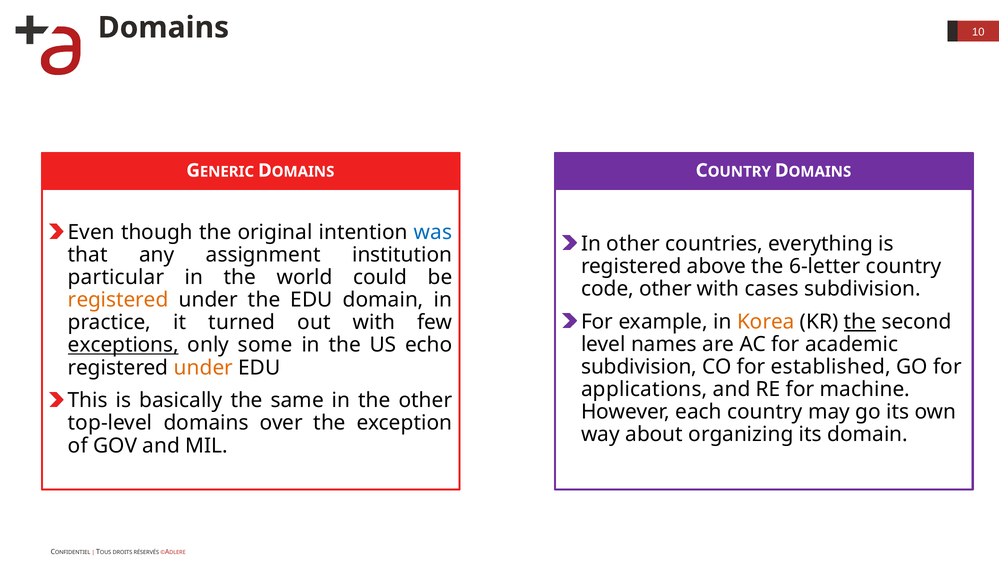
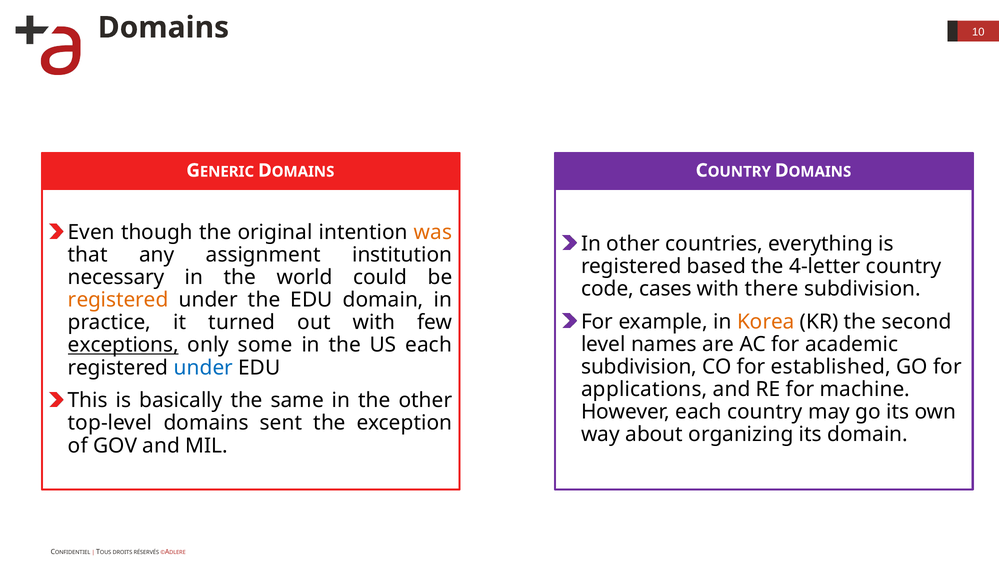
was colour: blue -> orange (433, 232)
above: above -> based (717, 266)
6-letter: 6-letter -> 4-letter (825, 266)
particular: particular -> necessary (116, 277)
code other: other -> cases (666, 289)
cases: cases -> there (772, 289)
the underline: present -> none (860, 322)
US echo: echo -> each (429, 345)
under colour: orange -> blue (203, 368)
over: over -> sent (281, 423)
